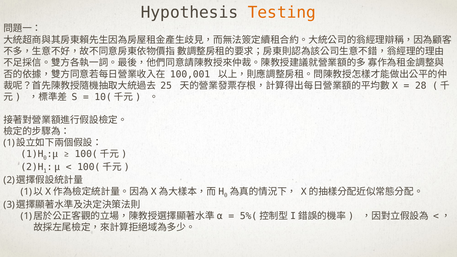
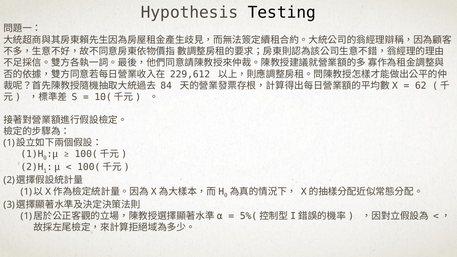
Testing colour: orange -> black (282, 13)
100,001: 100,001 -> 229,612 (190, 74)
25: 25 -> 84 (166, 86)
28: 28 -> 62 (421, 86)
